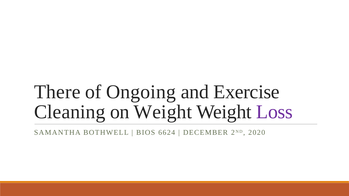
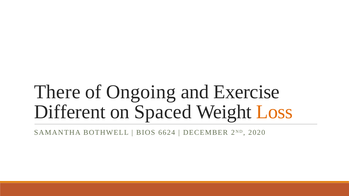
Cleaning: Cleaning -> Different (70, 112)
on Weight: Weight -> Spaced (163, 112)
Loss colour: purple -> orange (275, 112)
